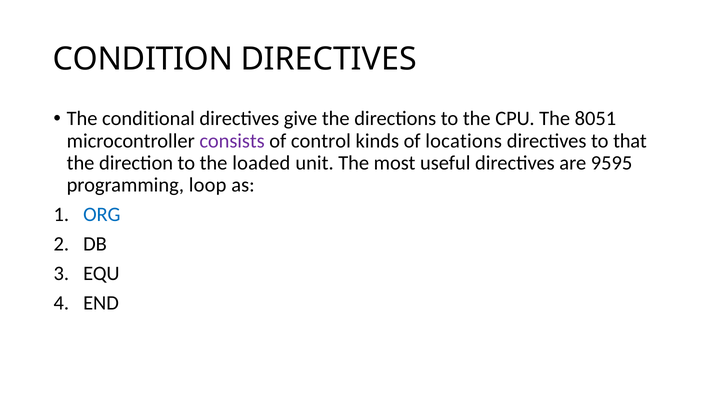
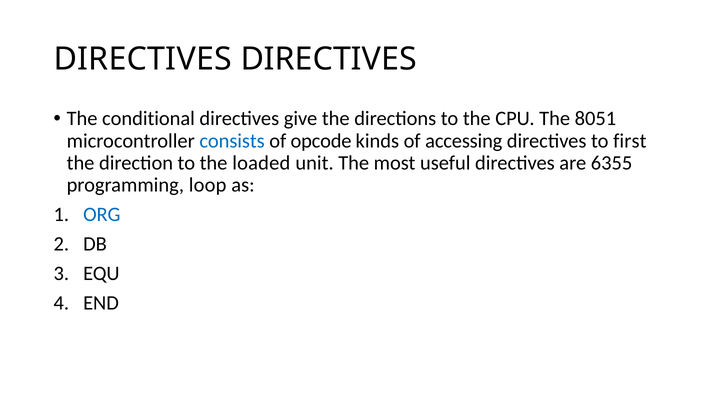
CONDITION: CONDITION -> DIRECTIVES (143, 59)
consists colour: purple -> blue (232, 141)
control: control -> opcode (321, 141)
locations: locations -> accessing (464, 141)
that: that -> first (630, 141)
9595: 9595 -> 6355 (612, 163)
